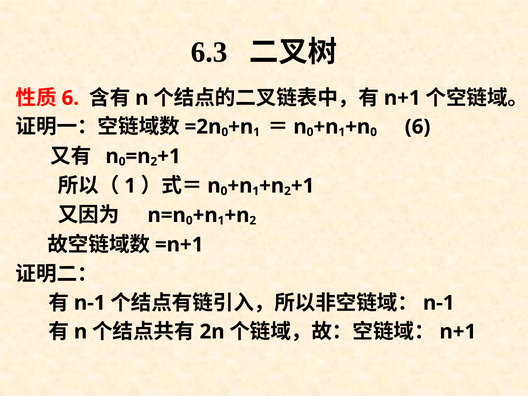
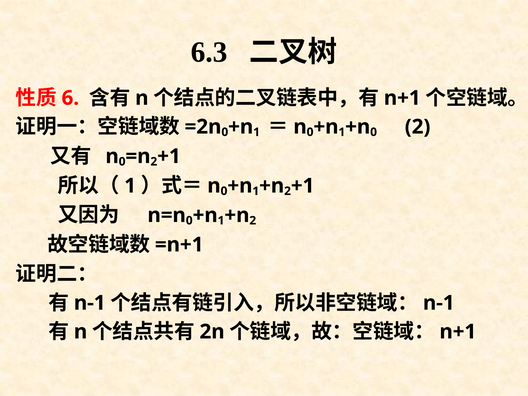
6: 6 -> 2 (418, 127)
